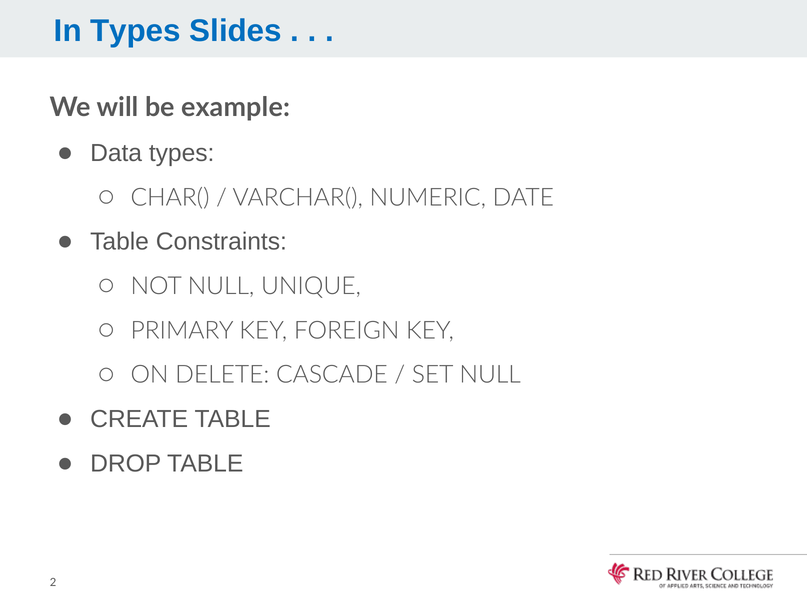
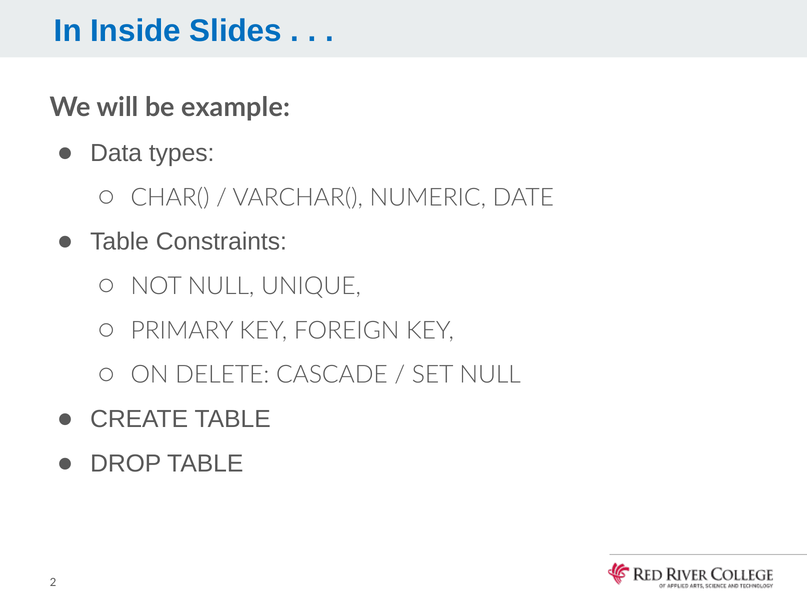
In Types: Types -> Inside (136, 31)
